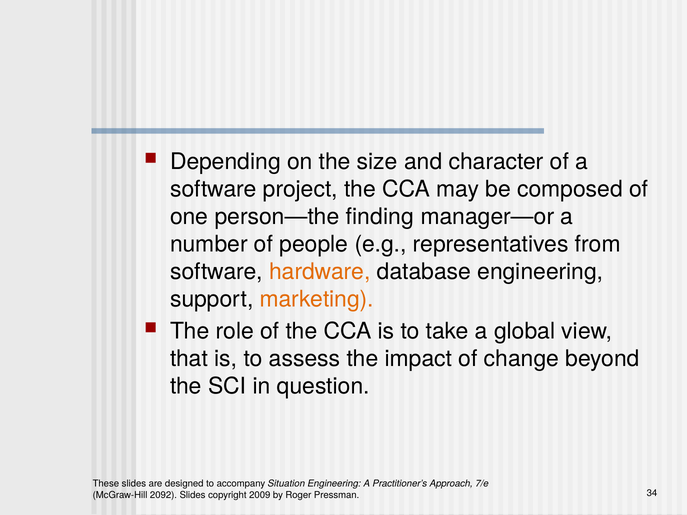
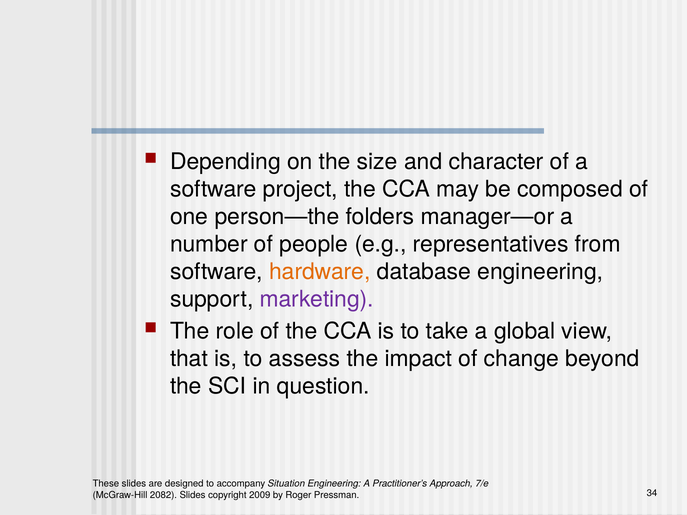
finding: finding -> folders (380, 217)
marketing colour: orange -> purple (317, 299)
2092: 2092 -> 2082 (164, 495)
